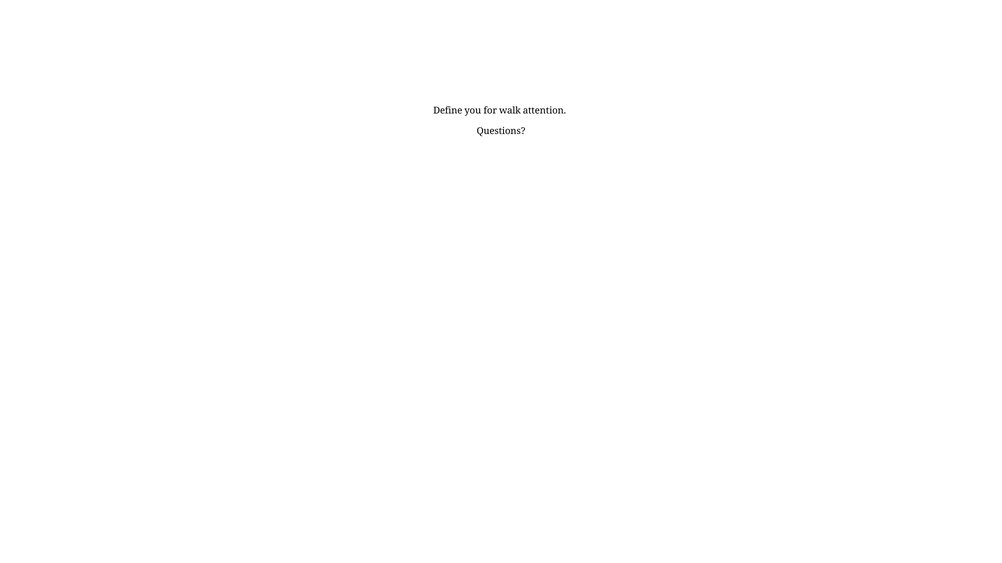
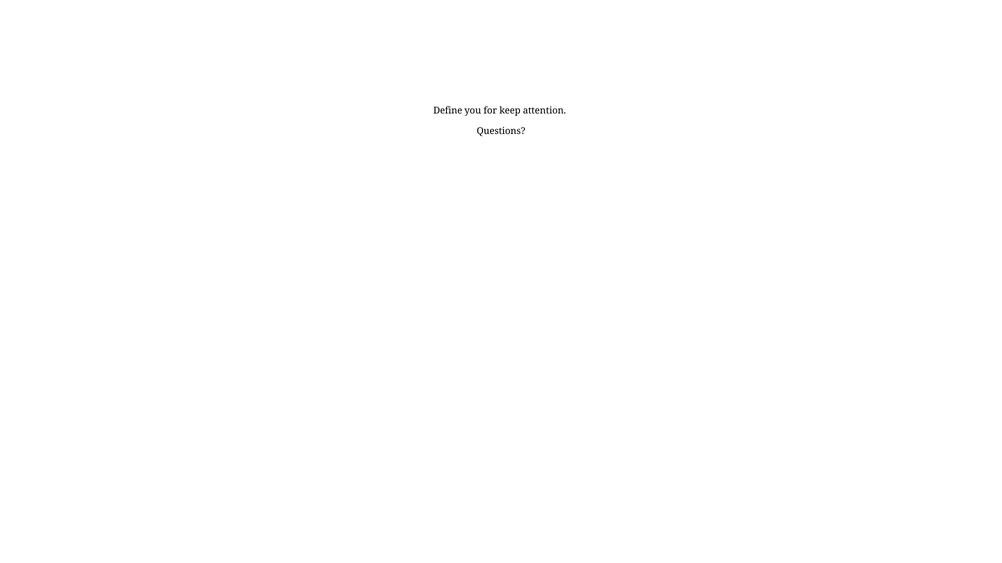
walk: walk -> keep (510, 111)
